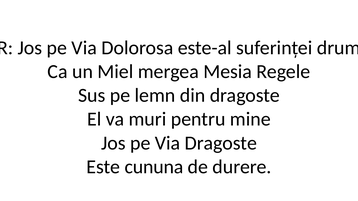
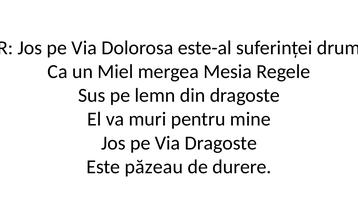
cununa: cununa -> păzeau (154, 167)
